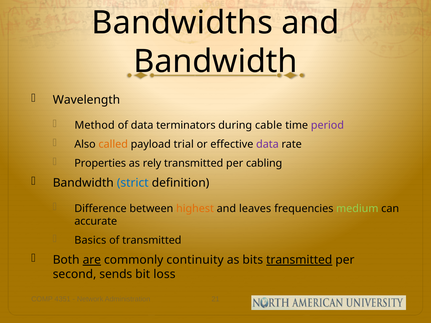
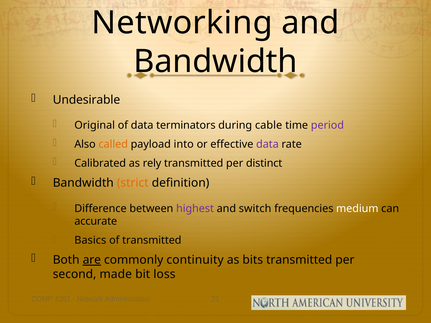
Bandwidths: Bandwidths -> Networking (182, 23)
Wavelength: Wavelength -> Undesirable (86, 100)
Method: Method -> Original (95, 126)
trial: trial -> into (184, 144)
Properties: Properties -> Calibrated (100, 163)
cabling: cabling -> distinct (264, 163)
strict colour: blue -> orange (133, 183)
highest colour: orange -> purple (195, 209)
leaves: leaves -> switch (255, 209)
medium colour: light green -> white (357, 209)
transmitted underline: present -> none (299, 260)
sends: sends -> made (116, 275)
